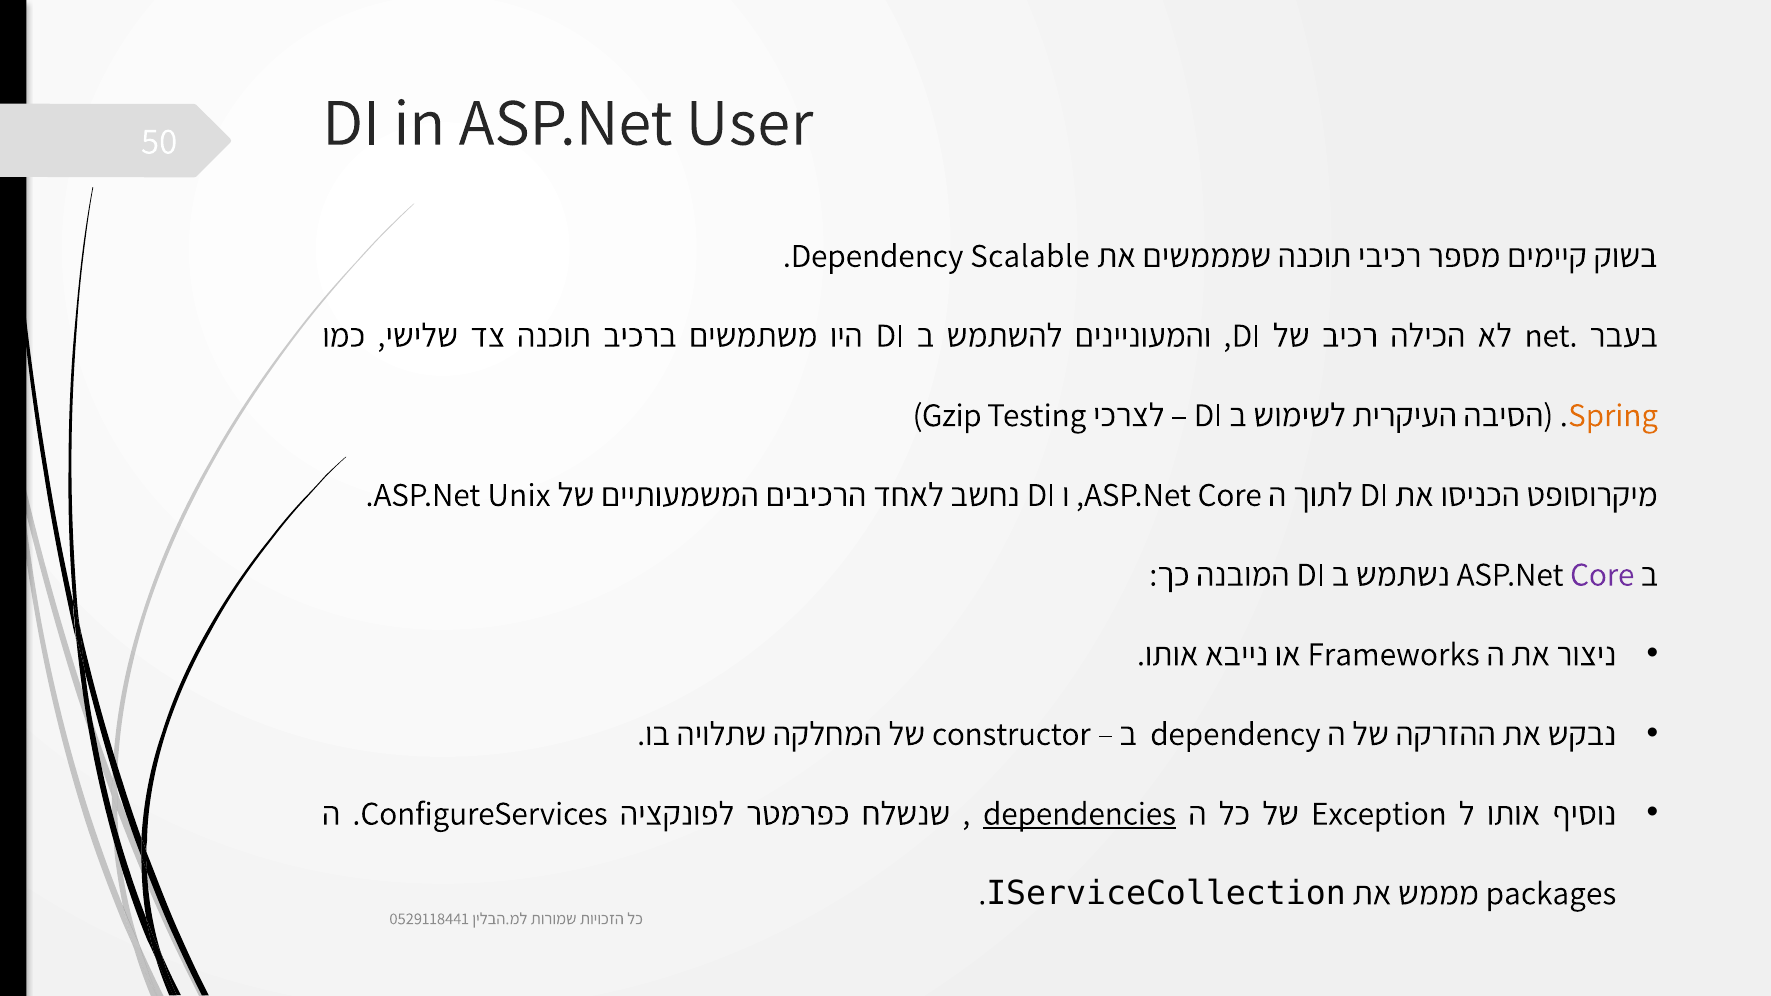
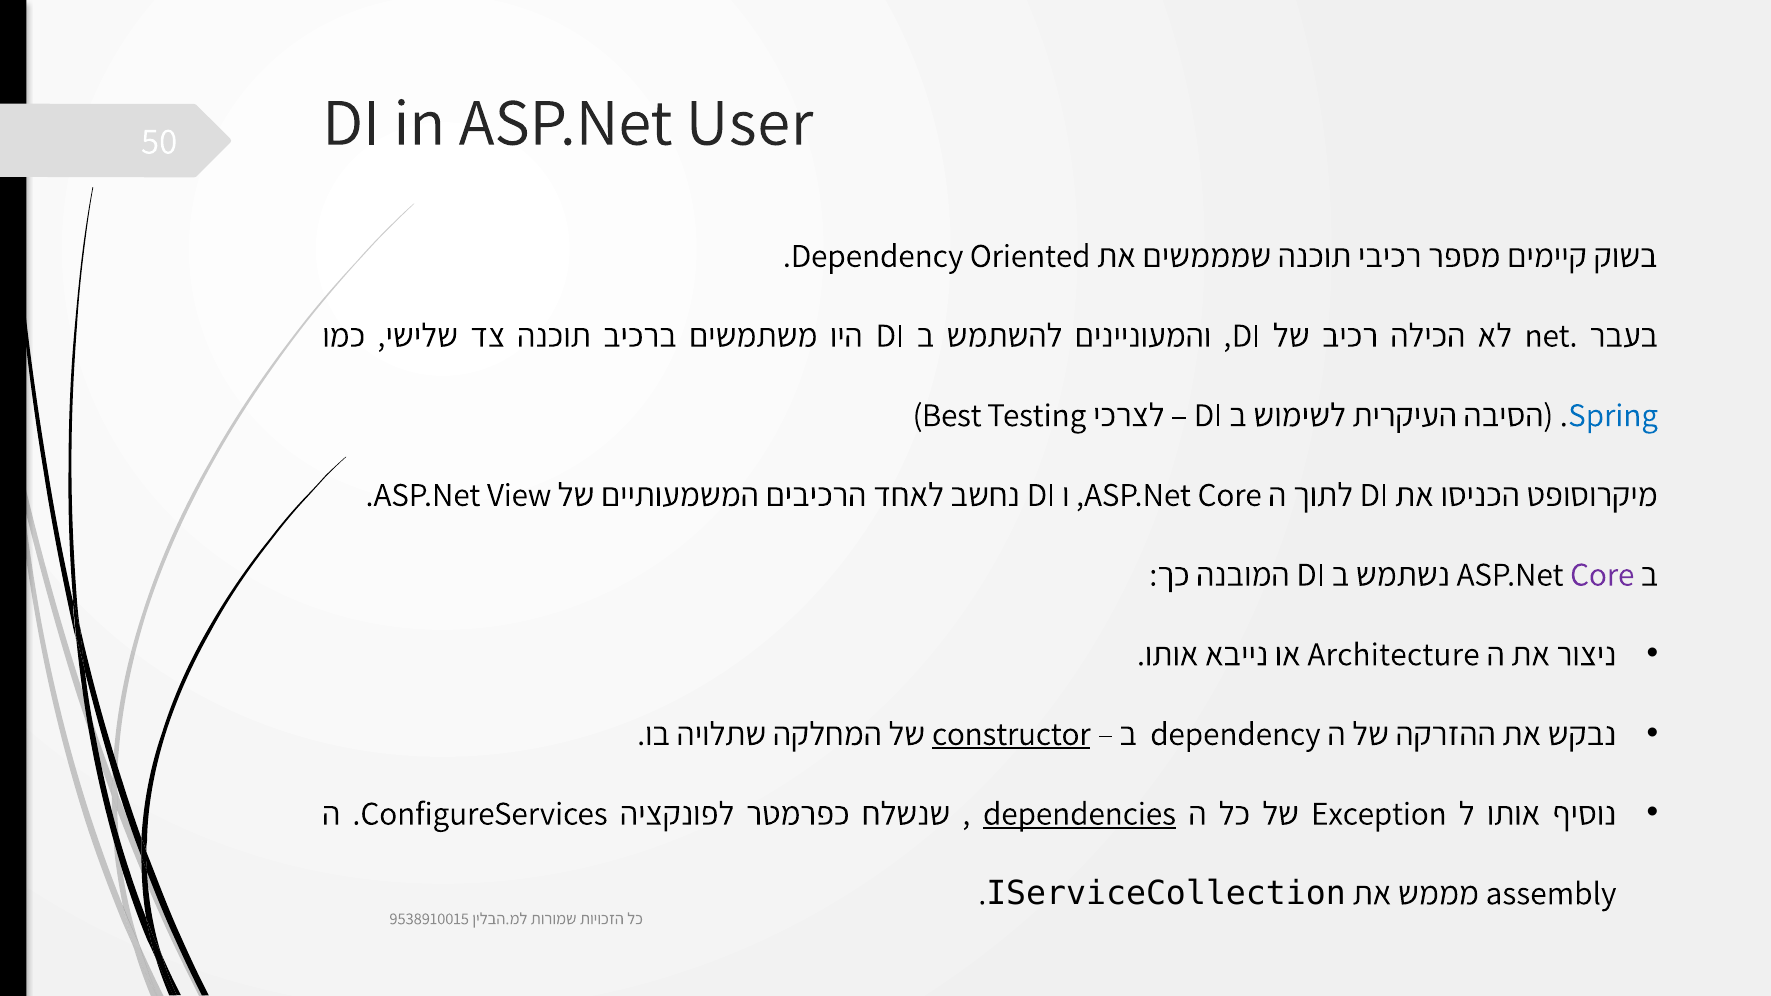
Scalable: Scalable -> Oriented (1030, 256)
Gzip: Gzip -> Best (952, 415)
Spring colour: orange -> blue (1613, 415)
Unix: Unix -> View (519, 495)
Frameworks: Frameworks -> Architecture (1394, 654)
constructor underline: none -> present (1011, 734)
packages: packages -> assembly (1551, 893)
0529118441: 0529118441 -> 9538910015 (429, 919)
